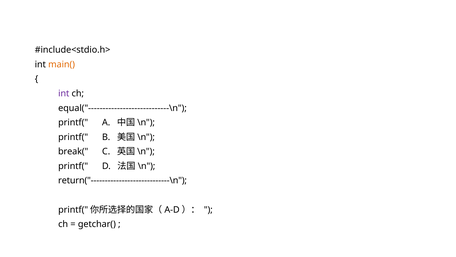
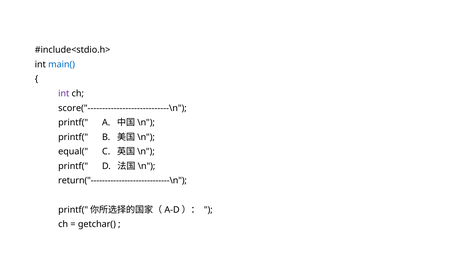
main( colour: orange -> blue (62, 64)
equal("----------------------------\n: equal("----------------------------\n -> score("----------------------------\n (122, 108)
break(: break( -> equal( (73, 151)
